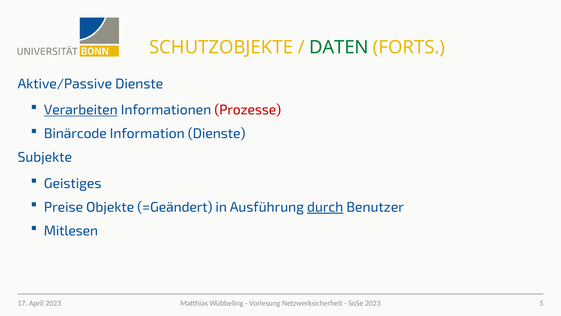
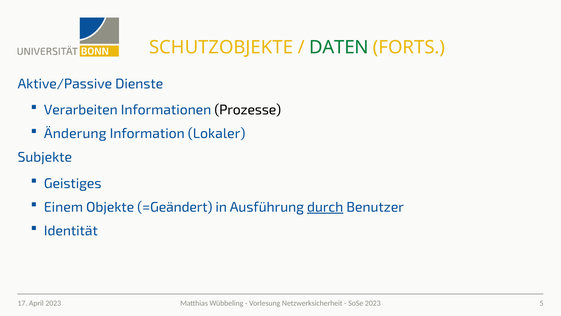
Verarbeiten underline: present -> none (81, 110)
Prozesse colour: red -> black (248, 110)
Binärcode: Binärcode -> Änderung (75, 134)
Information Dienste: Dienste -> Lokaler (217, 134)
Preise: Preise -> Einem (63, 207)
Mitlesen: Mitlesen -> Identität (71, 230)
